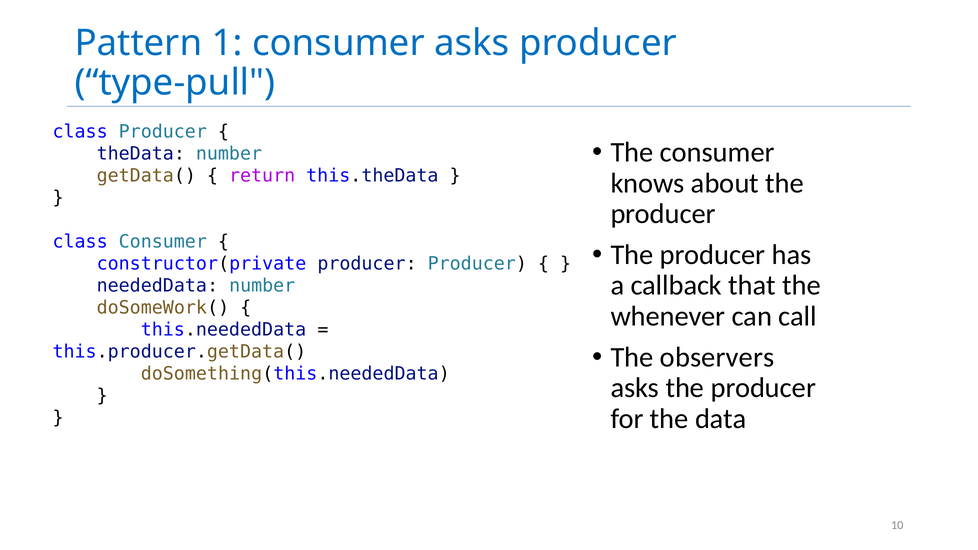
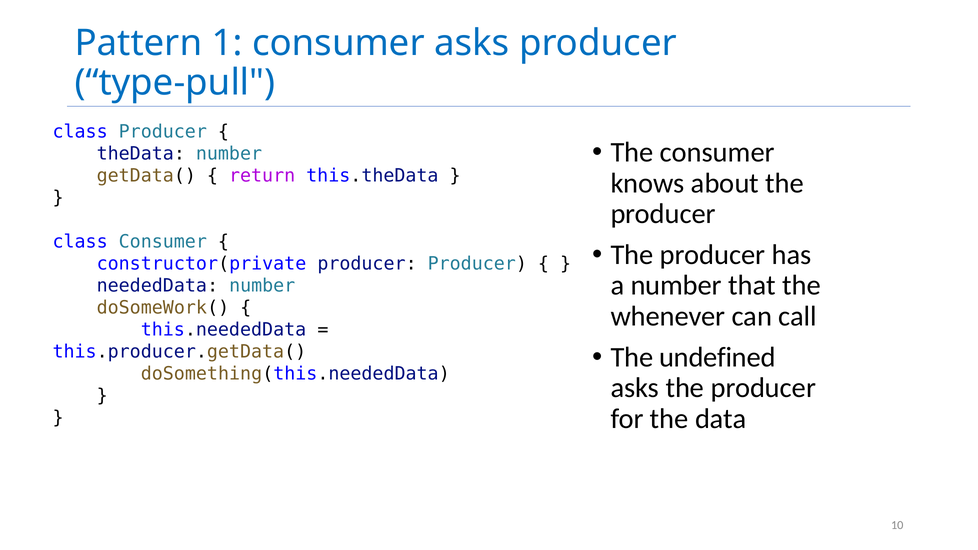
a callback: callback -> number (676, 286)
observers: observers -> undefined (717, 357)
